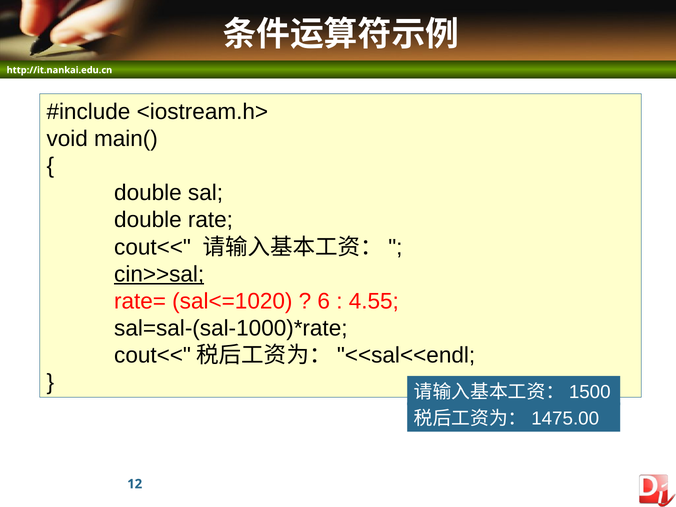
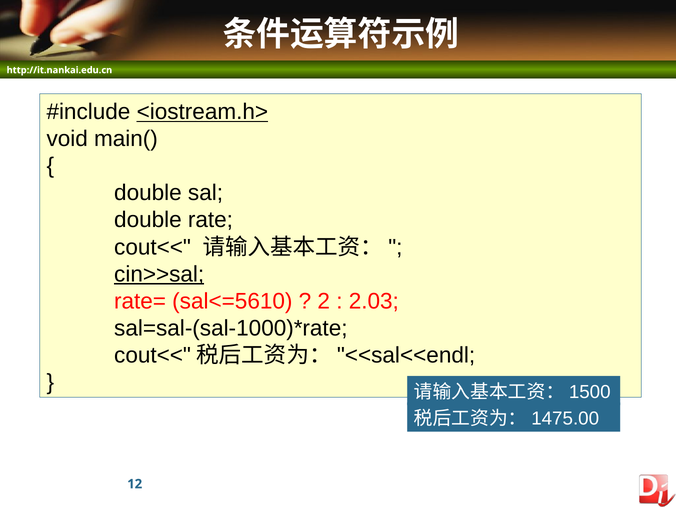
<iostream.h> underline: none -> present (202, 112)
sal<=1020: sal<=1020 -> sal<=5610 (232, 301)
6: 6 -> 2 (324, 301)
4.55: 4.55 -> 2.03 (374, 301)
